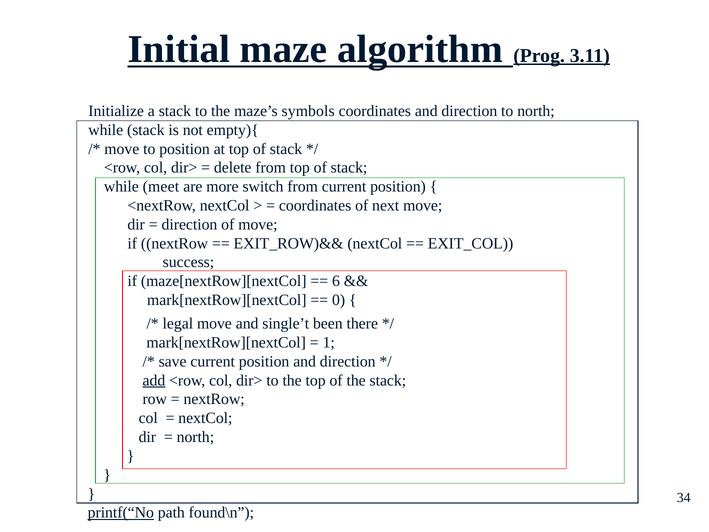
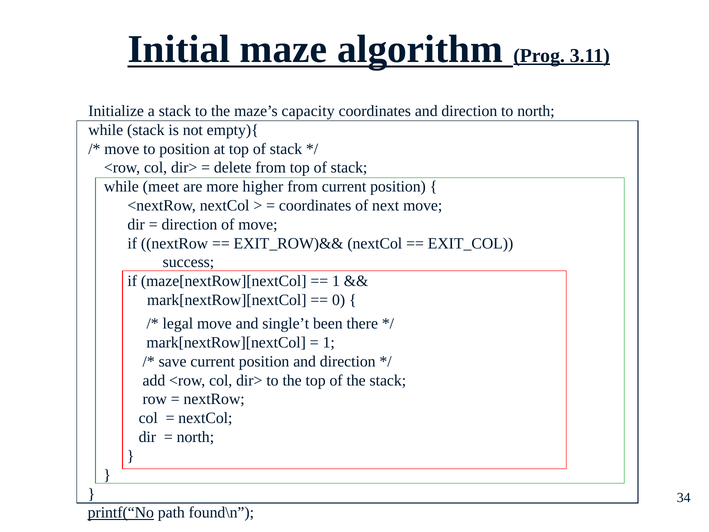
symbols: symbols -> capacity (308, 111)
switch: switch -> higher (263, 187)
6: 6 -> 1 (336, 281)
add underline: present -> none (154, 380)
